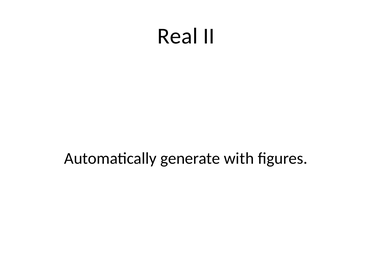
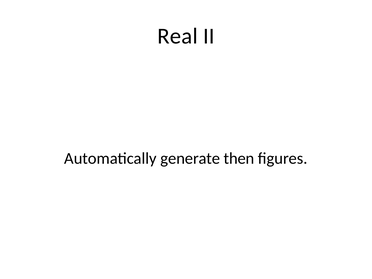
with: with -> then (239, 158)
